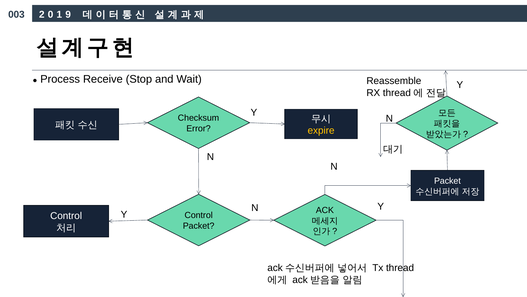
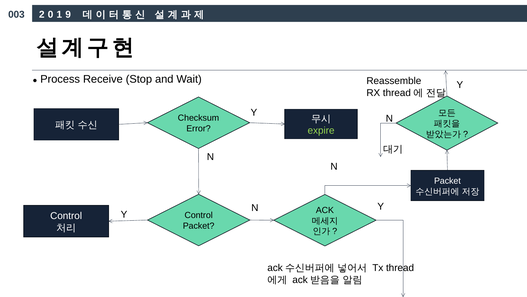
expire colour: yellow -> light green (321, 130)
